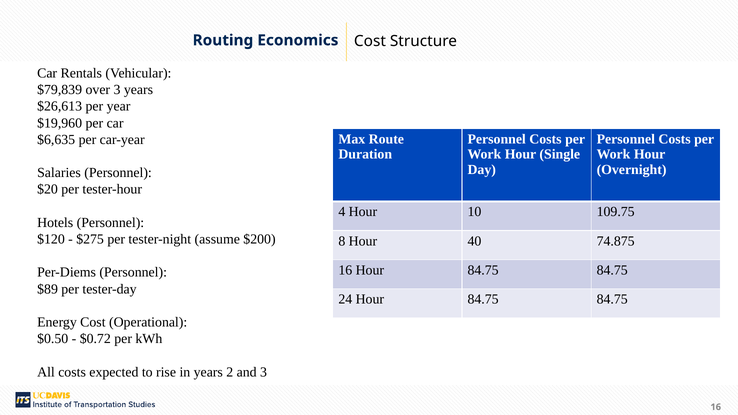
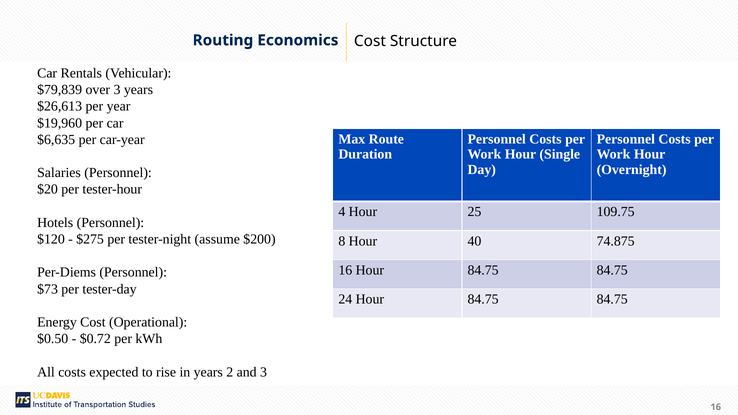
10: 10 -> 25 (474, 212)
$89: $89 -> $73 (48, 289)
